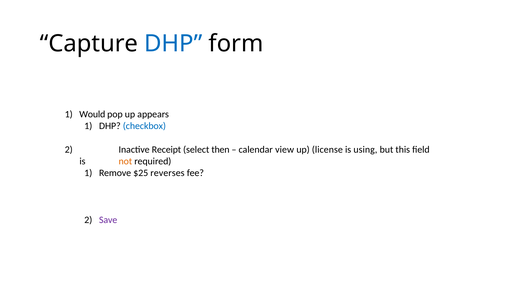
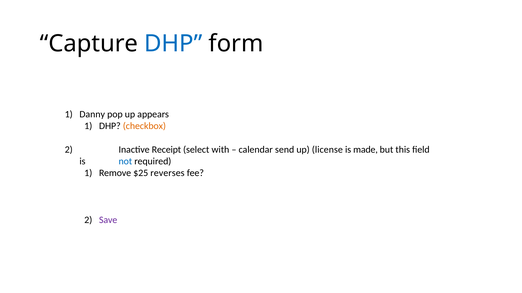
Would: Would -> Danny (92, 115)
checkbox colour: blue -> orange (144, 126)
then: then -> with (220, 150)
view: view -> send (285, 150)
using: using -> made (366, 150)
not colour: orange -> blue (125, 162)
